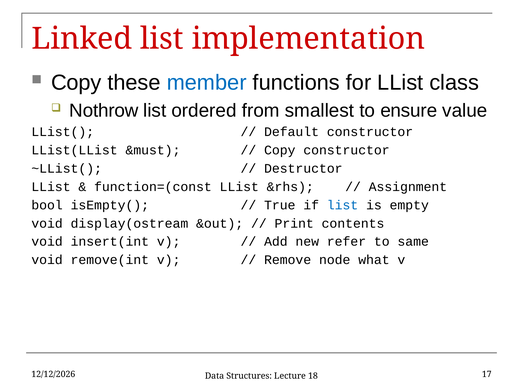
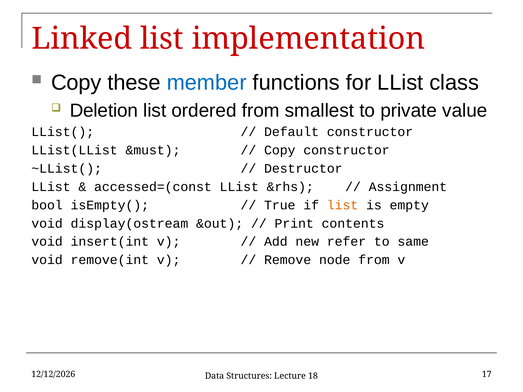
Nothrow: Nothrow -> Deletion (104, 111)
ensure: ensure -> private (409, 111)
function=(const: function=(const -> accessed=(const (153, 187)
list colour: blue -> orange (343, 205)
node what: what -> from (374, 260)
